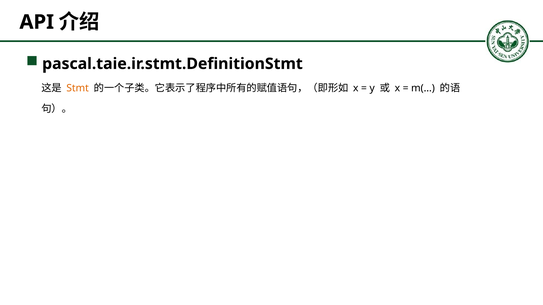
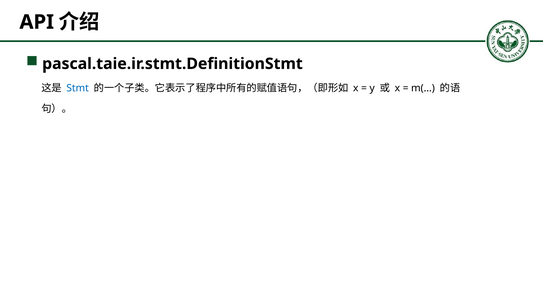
Stmt colour: orange -> blue (78, 88)
